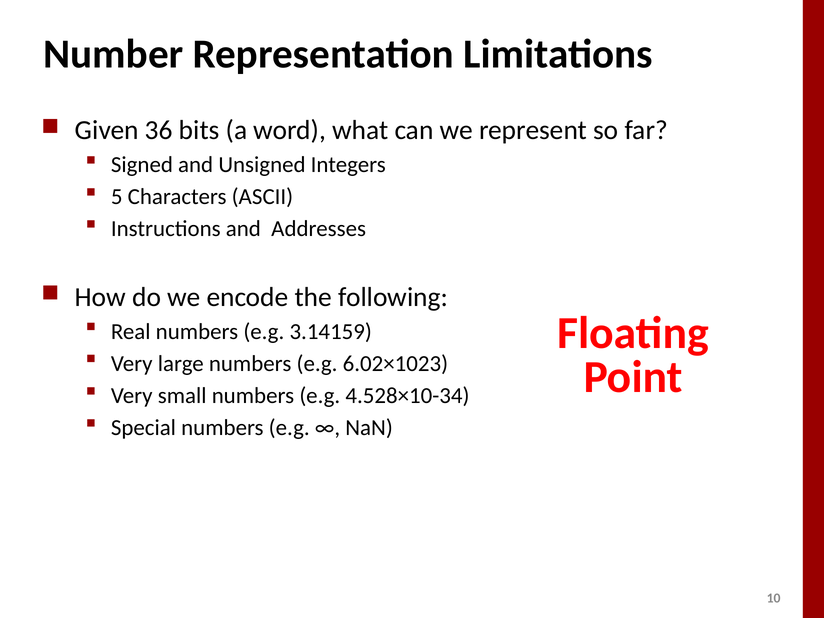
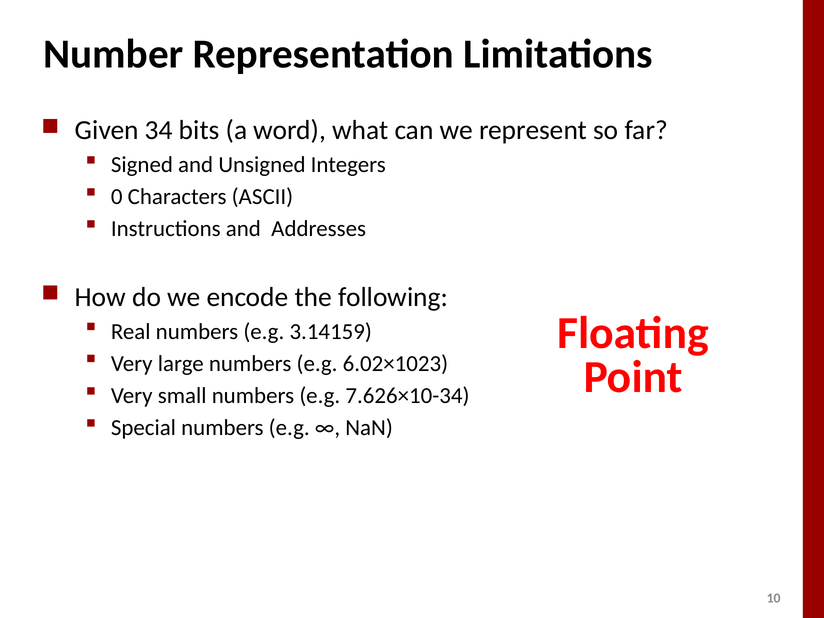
36: 36 -> 34 (159, 130)
5: 5 -> 0 (117, 197)
4.528×10-34: 4.528×10-34 -> 7.626×10-34 (407, 396)
